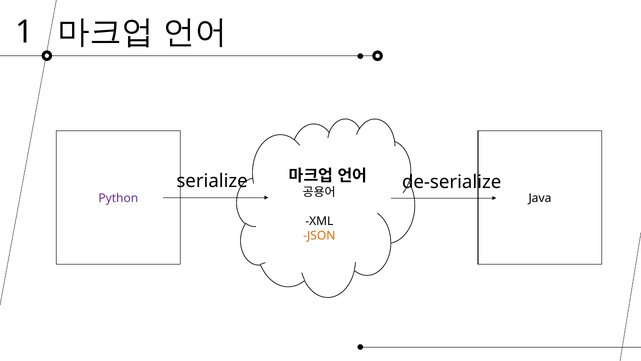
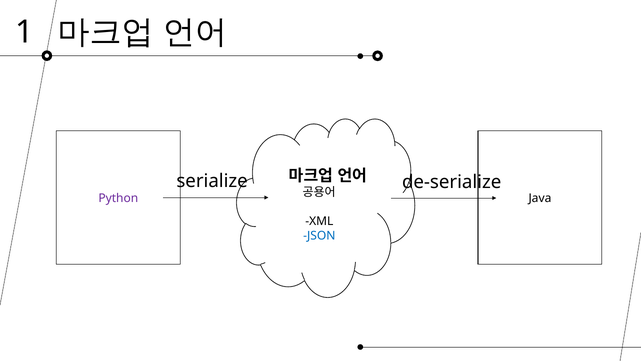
JSON colour: orange -> blue (319, 235)
